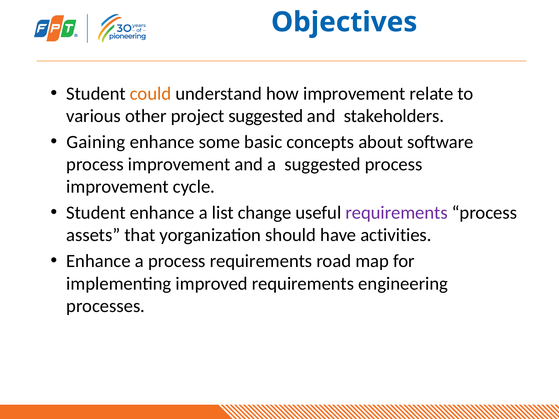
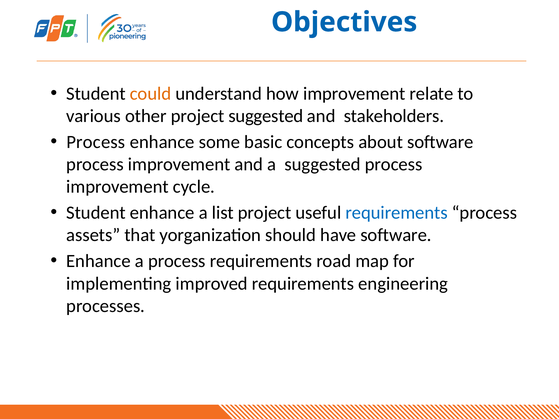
Gaining: Gaining -> Process (96, 142)
list change: change -> project (265, 213)
requirements colour: purple -> blue (397, 213)
have activities: activities -> software (396, 235)
